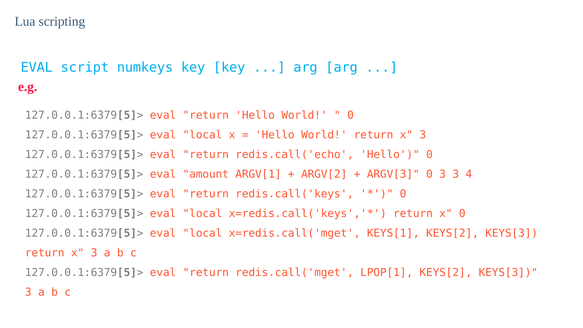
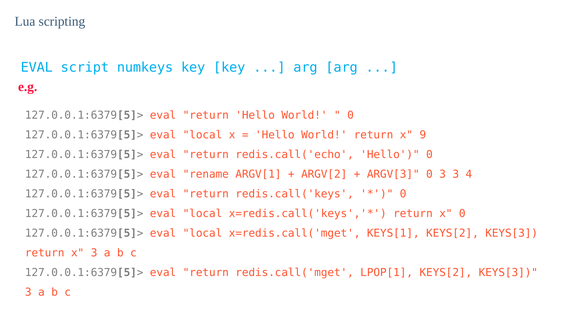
World return x 3: 3 -> 9 (423, 135)
amount: amount -> rename (206, 174)
